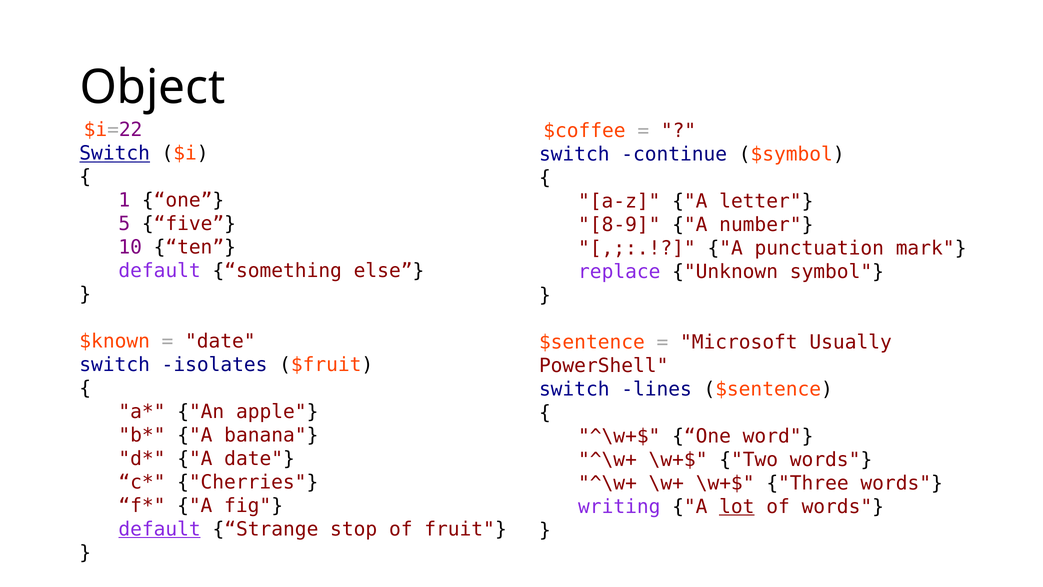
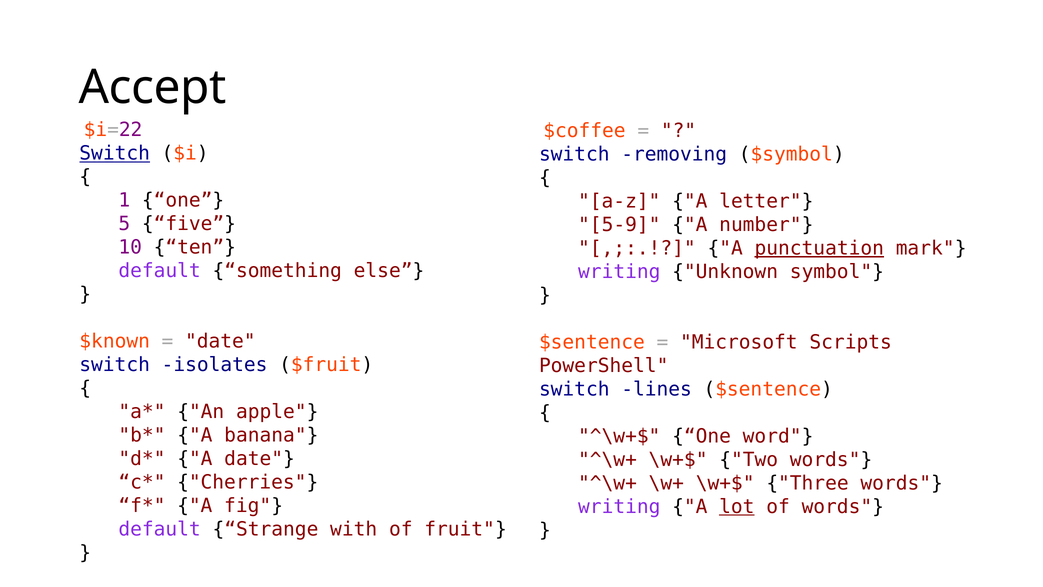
Object: Object -> Accept (153, 88)
continue: continue -> removing (674, 154)
8-9: 8-9 -> 5-9 (619, 225)
punctuation underline: none -> present (819, 248)
replace: replace -> writing (619, 272)
Usually: Usually -> Scripts (851, 342)
default underline: present -> none (160, 529)
stop: stop -> with (354, 529)
